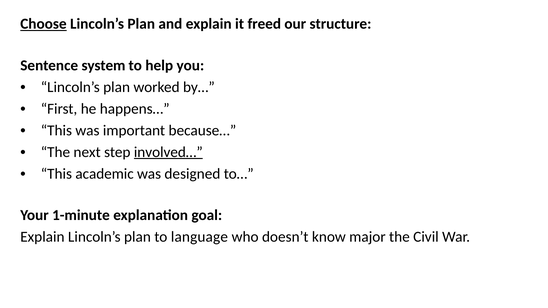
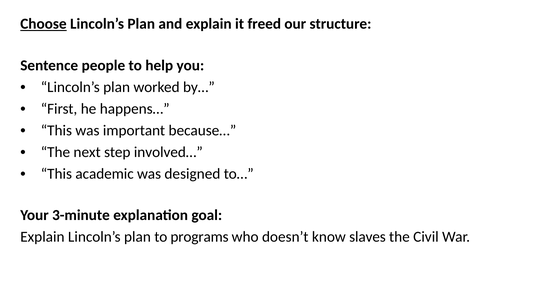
system: system -> people (103, 65)
involved… underline: present -> none (168, 152)
1-minute: 1-minute -> 3-minute (81, 215)
language: language -> programs (200, 237)
major: major -> slaves (367, 237)
